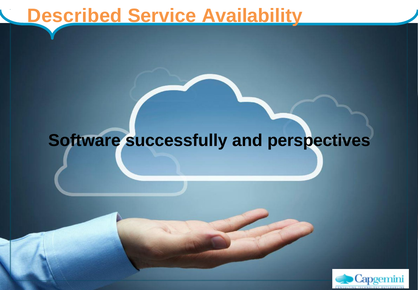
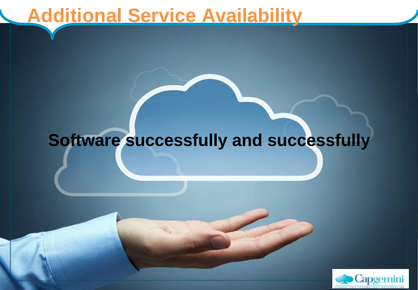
Described: Described -> Additional (75, 16)
and perspectives: perspectives -> successfully (319, 140)
